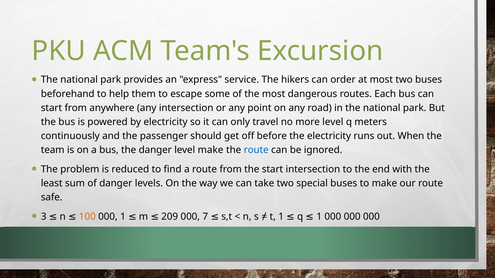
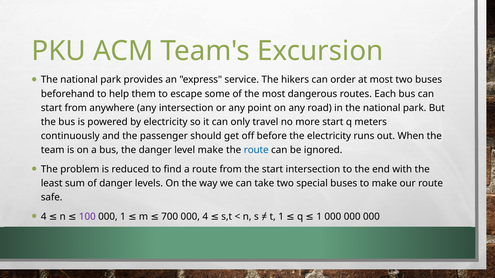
more level: level -> start (333, 122)
3: 3 -> 4 (44, 217)
100 colour: orange -> purple (87, 217)
209: 209 -> 700 (170, 217)
000 7: 7 -> 4 (205, 217)
